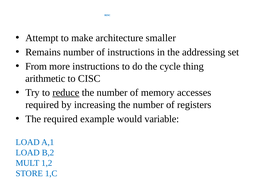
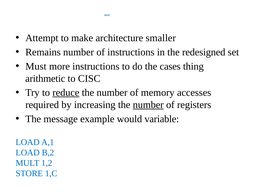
addressing: addressing -> redesigned (204, 52)
From: From -> Must (36, 66)
cycle: cycle -> cases (170, 66)
number underline: none -> present (148, 105)
The required: required -> message (61, 119)
